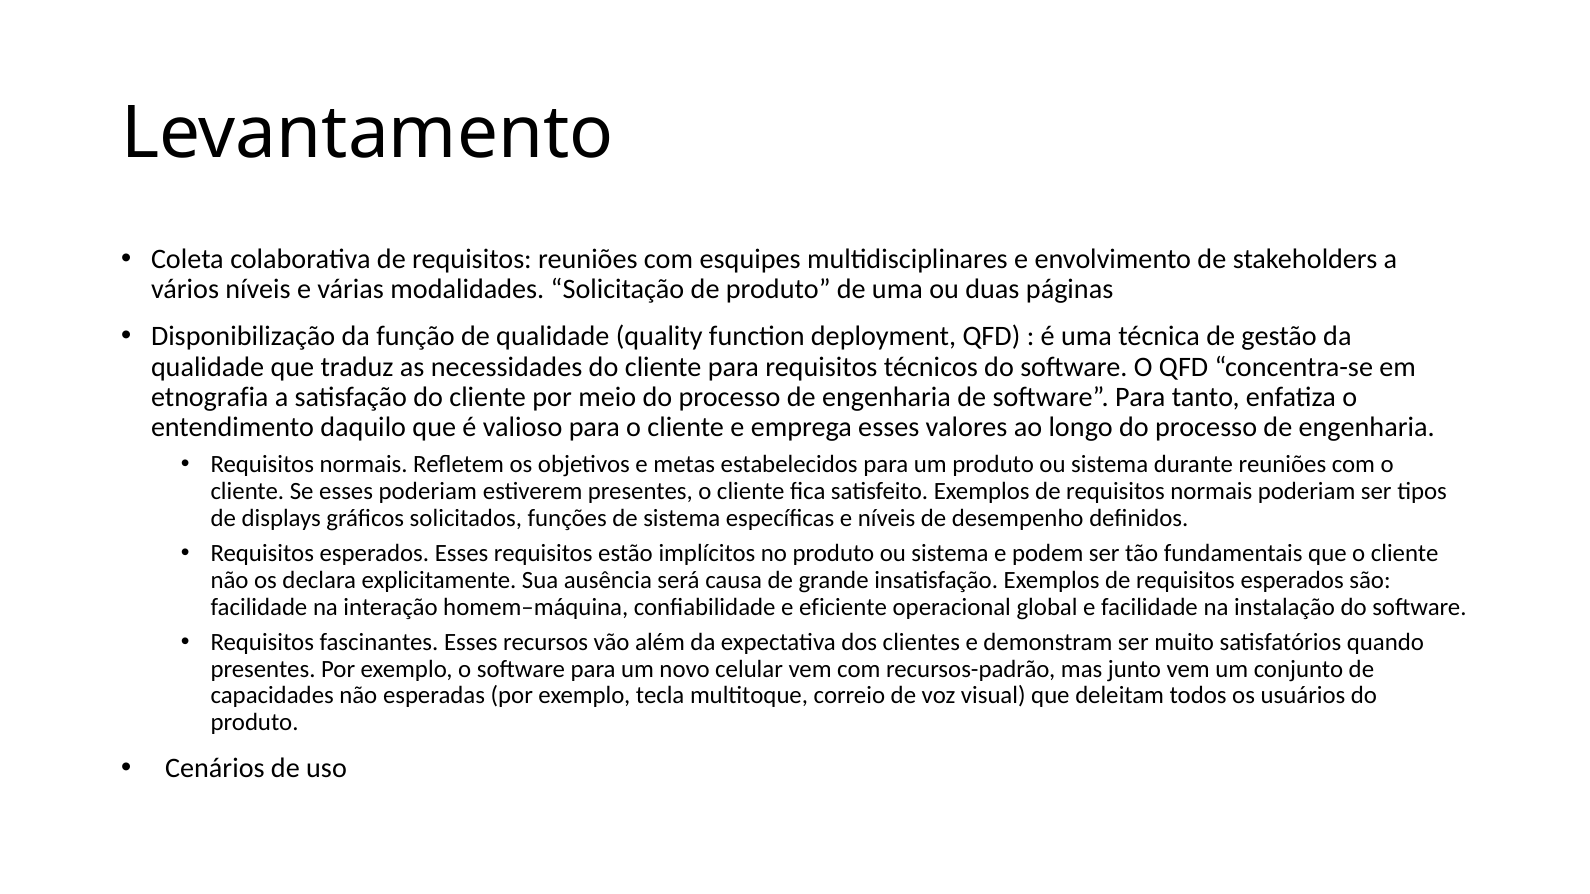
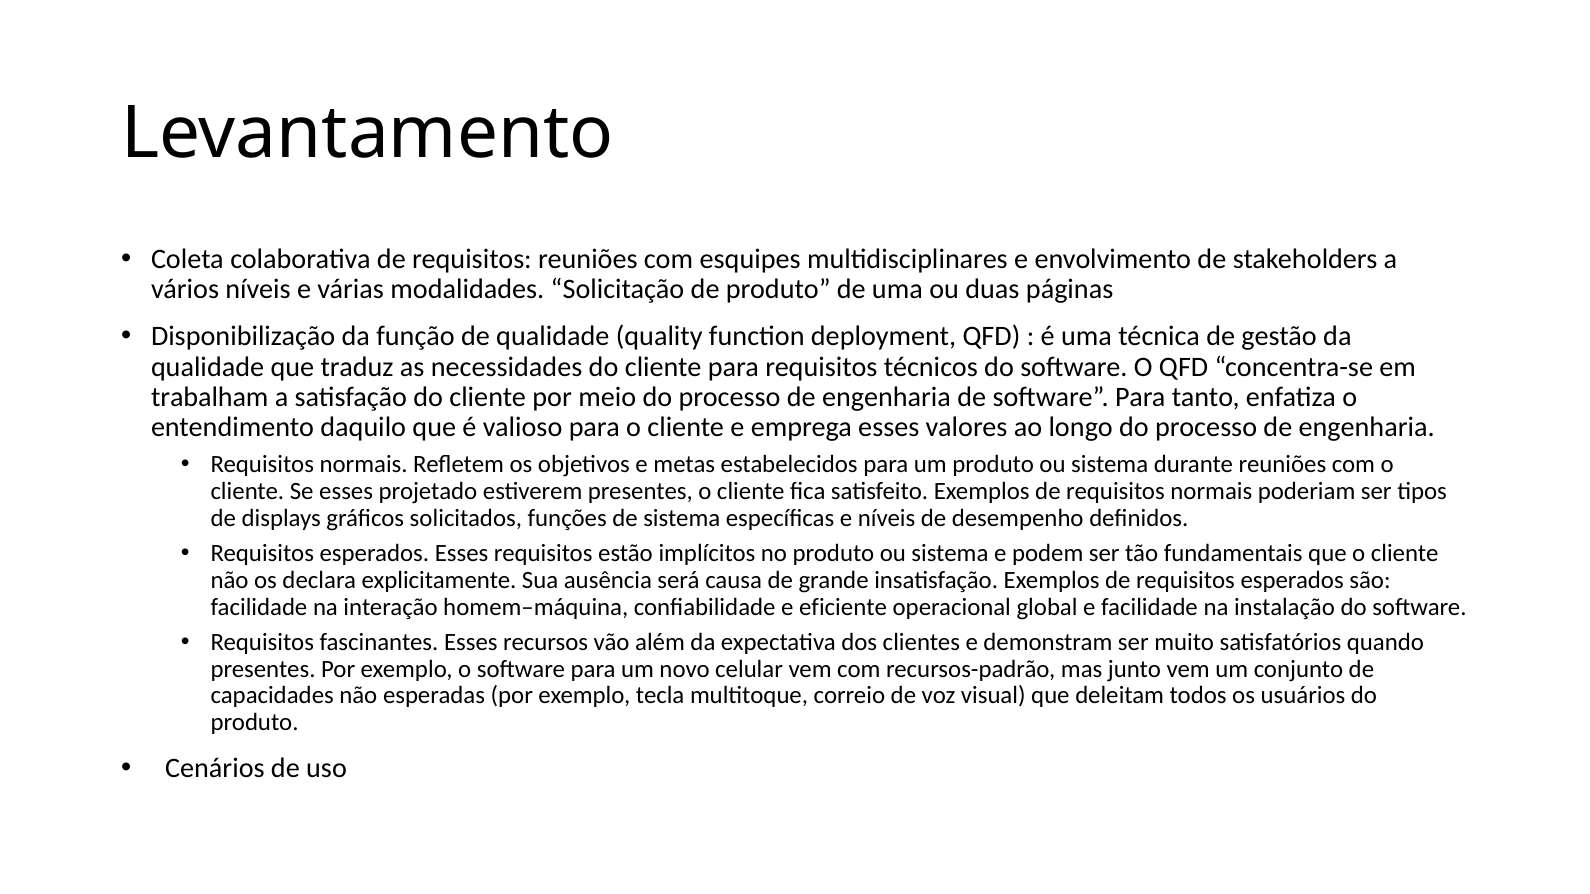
etnografia: etnografia -> trabalham (210, 397)
esses poderiam: poderiam -> projetado (428, 492)
